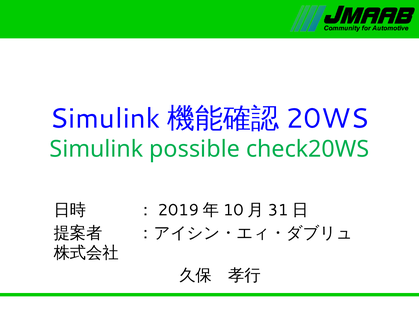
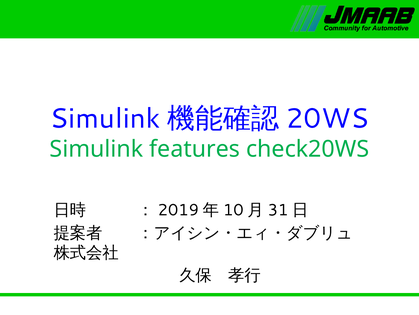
possible: possible -> features (195, 149)
